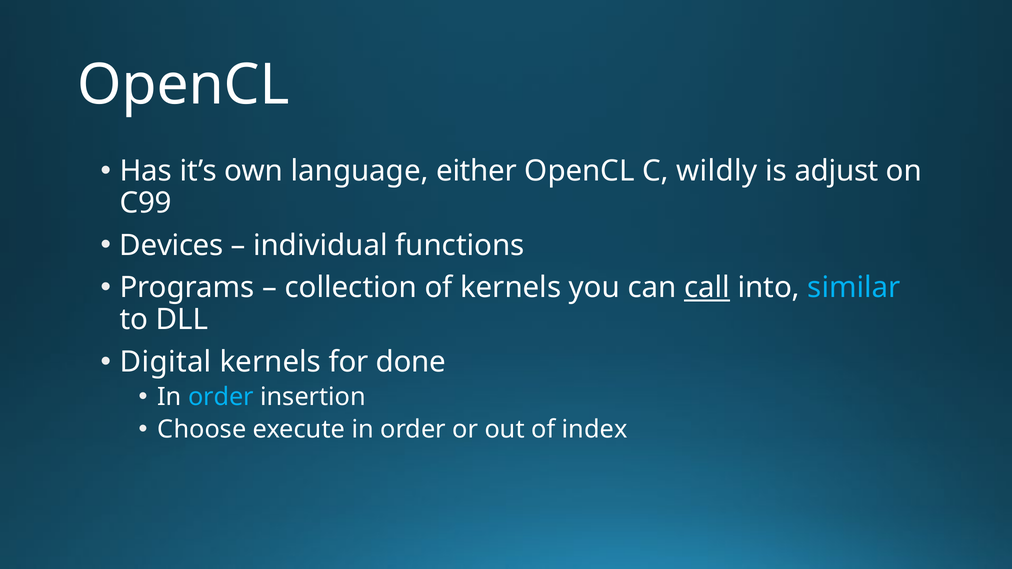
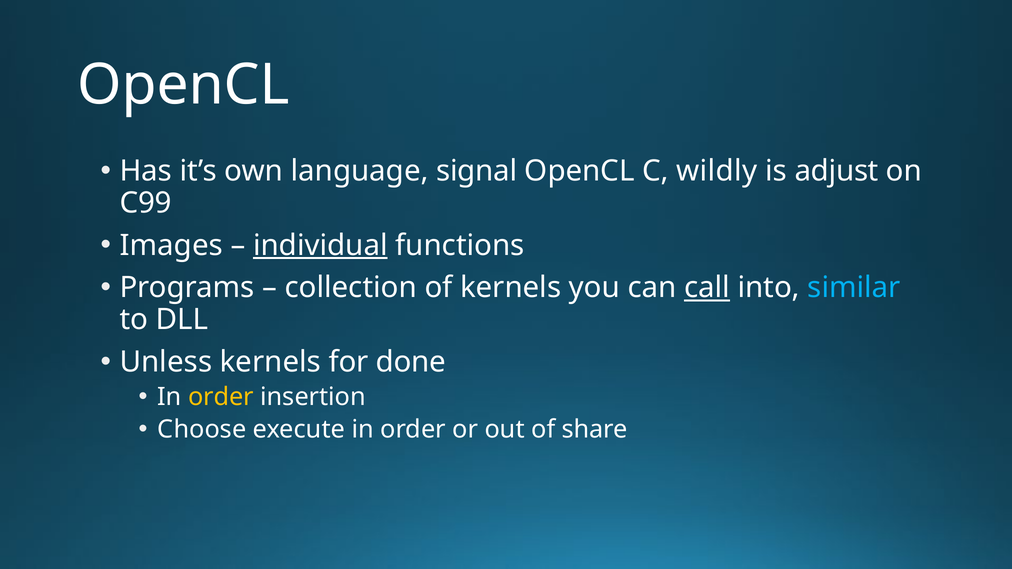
either: either -> signal (477, 171)
Devices: Devices -> Images (171, 245)
individual underline: none -> present (320, 245)
Digital: Digital -> Unless (166, 362)
order colour: light blue -> yellow (221, 397)
index: index -> share (595, 430)
